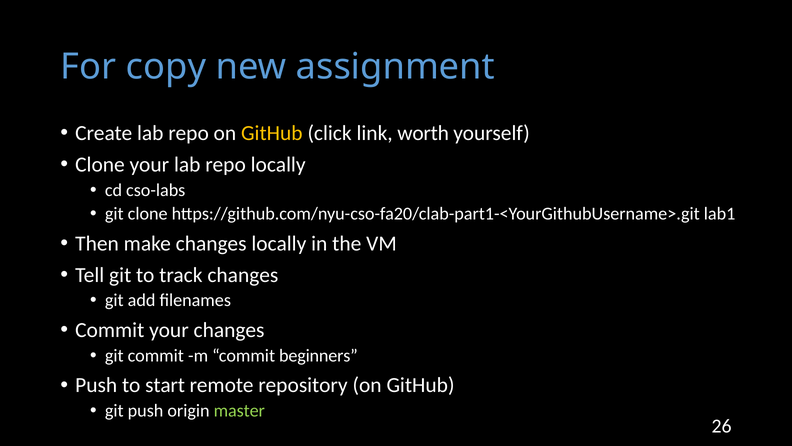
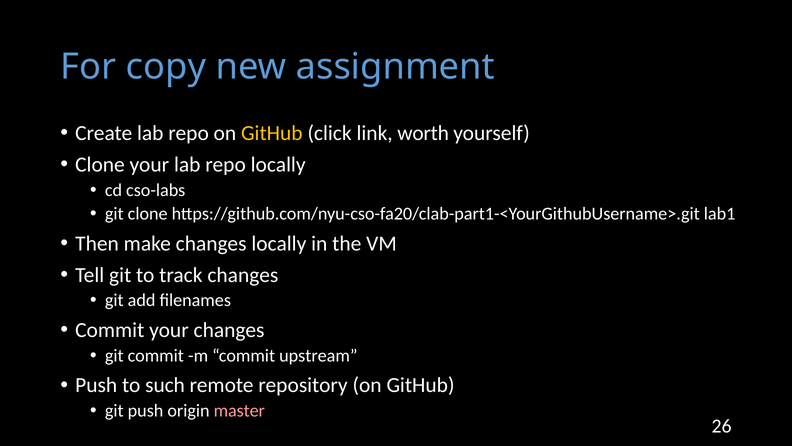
beginners: beginners -> upstream (318, 355)
start: start -> such (165, 385)
master colour: light green -> pink (239, 410)
